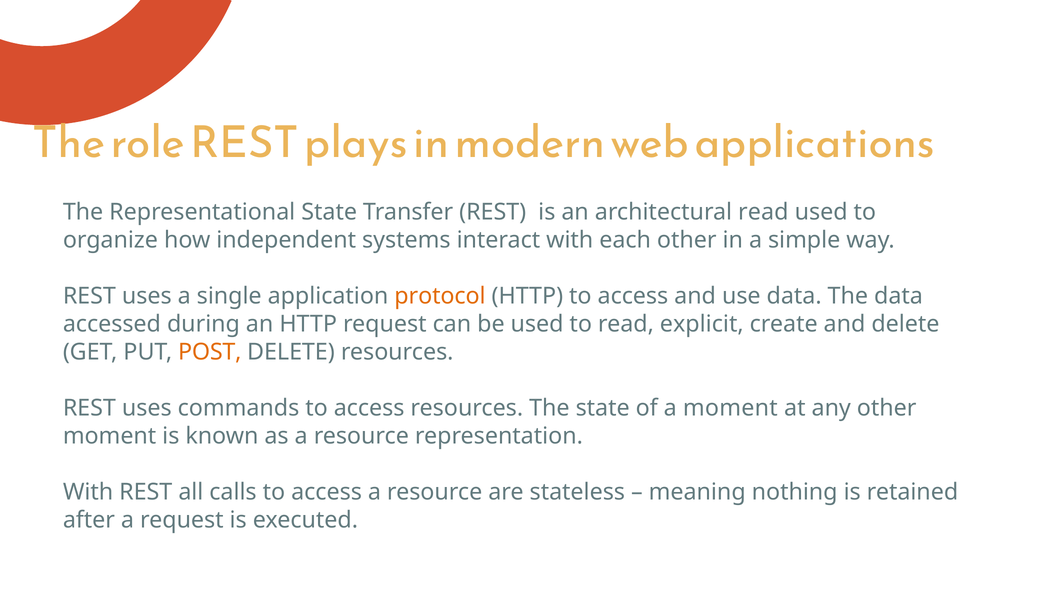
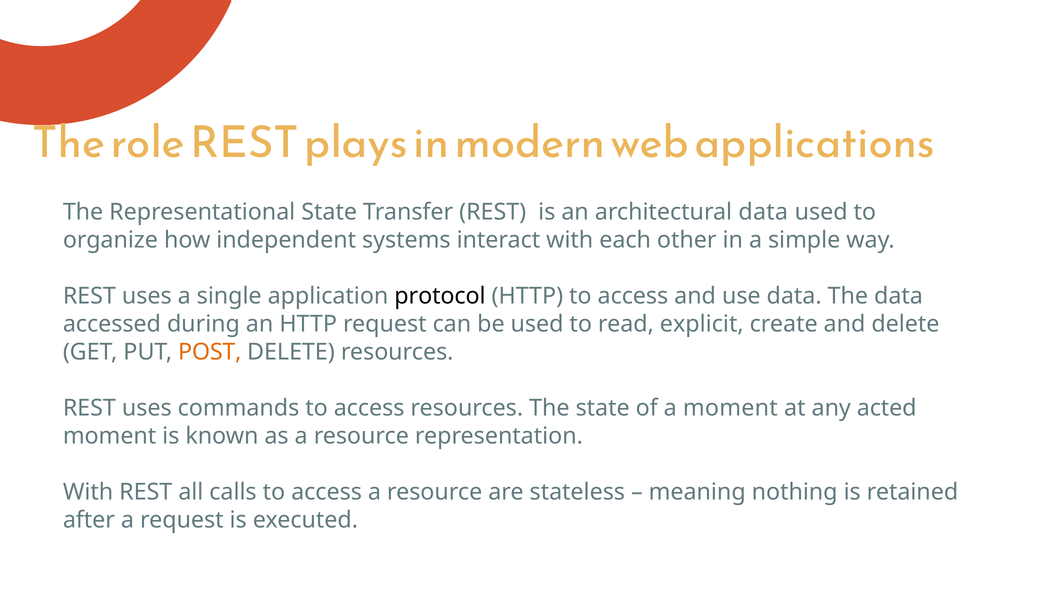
architectural read: read -> data (763, 212)
protocol colour: orange -> black (440, 296)
any other: other -> acted (887, 408)
